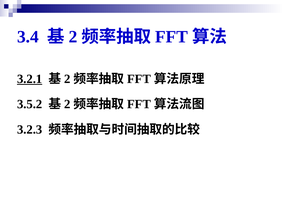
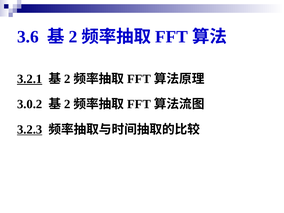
3.4: 3.4 -> 3.6 (28, 37)
3.5.2: 3.5.2 -> 3.0.2 (30, 104)
3.2.3 underline: none -> present (30, 129)
